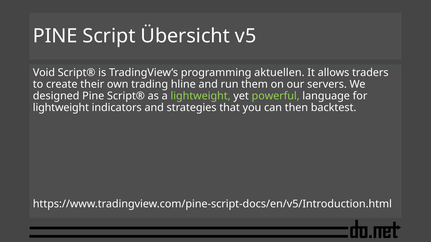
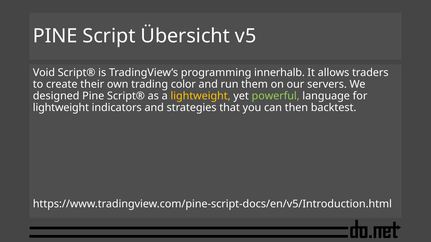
aktuellen: aktuellen -> innerhalb (279, 73)
hline: hline -> color (183, 84)
lightweight colour: light green -> yellow (201, 96)
